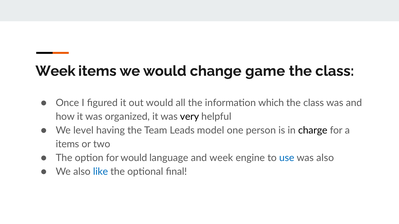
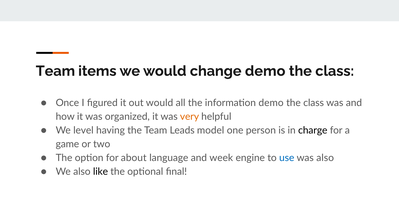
Week: Week -> Team (55, 71)
change game: game -> demo (265, 71)
information which: which -> demo (271, 103)
very colour: black -> orange (189, 117)
items: items -> game (67, 144)
for would: would -> about (134, 158)
like colour: blue -> black (101, 172)
